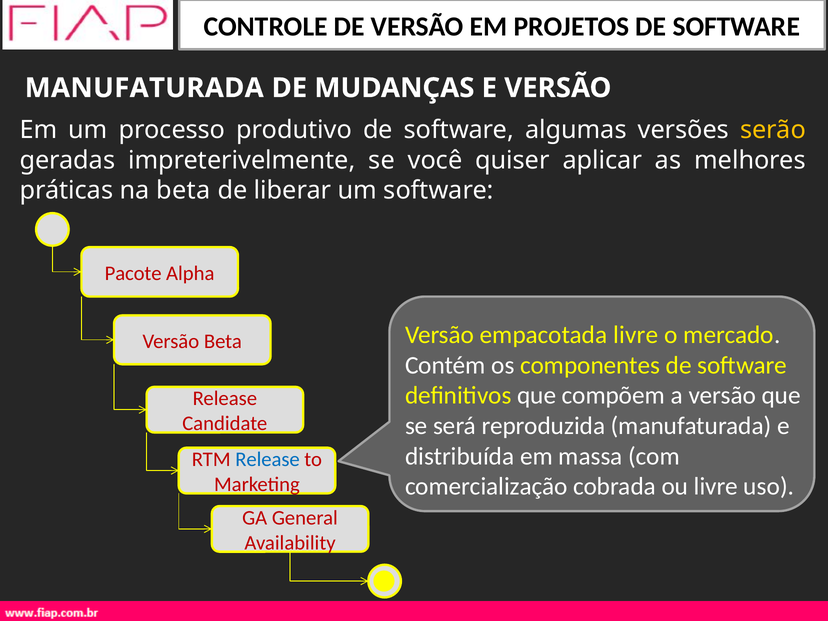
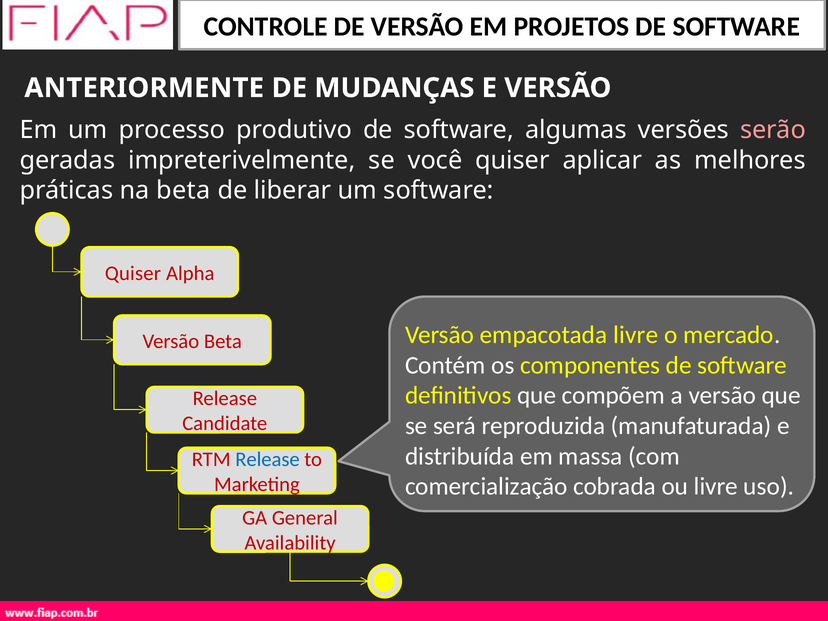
MANUFATURADA: MANUFATURADA -> ANTERIORMENTE (144, 88)
serão colour: yellow -> pink (773, 130)
Pacote: Pacote -> Quiser (133, 273)
